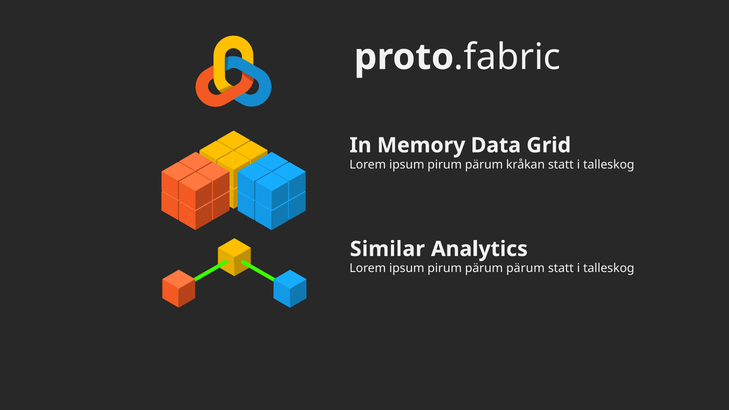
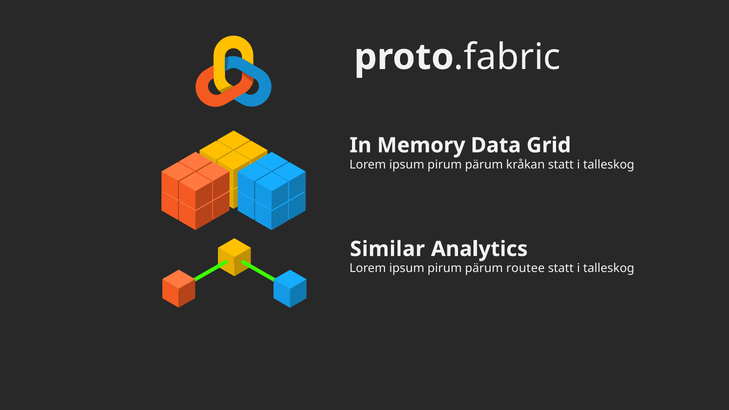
pärum pärum: pärum -> routee (525, 268)
